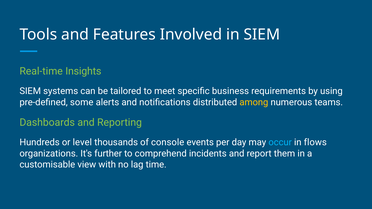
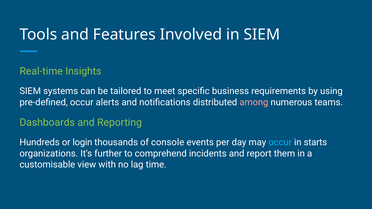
pre-defined some: some -> occur (82, 102)
among colour: yellow -> pink (254, 102)
level: level -> login (82, 142)
flows: flows -> starts (315, 142)
